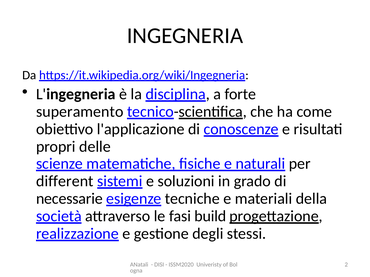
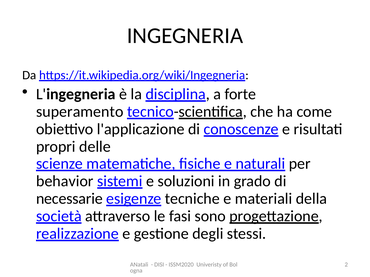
different: different -> behavior (65, 182)
build: build -> sono (210, 217)
